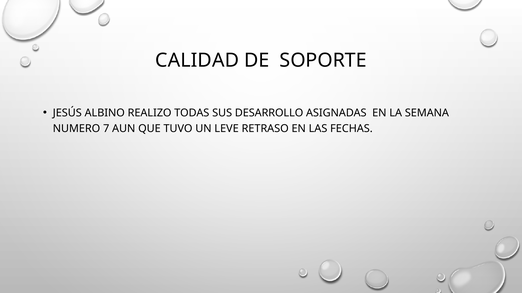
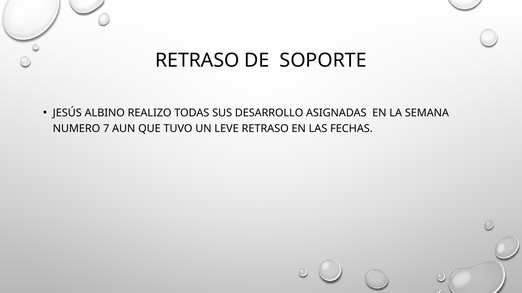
CALIDAD: CALIDAD -> RETRASO (197, 61)
